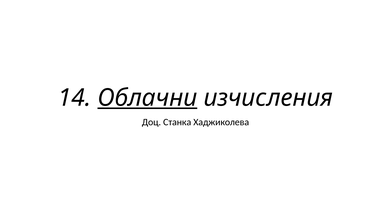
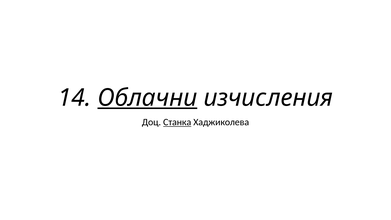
Станка underline: none -> present (177, 122)
